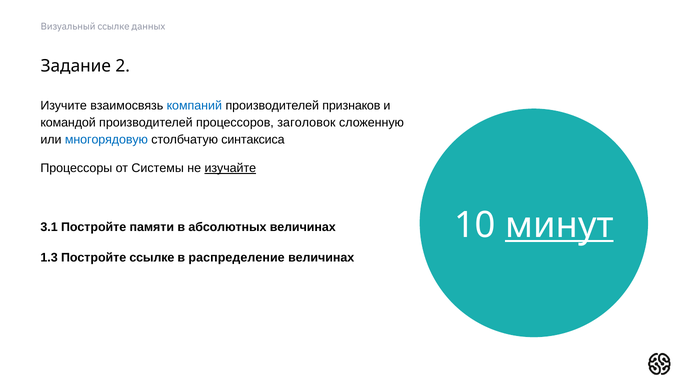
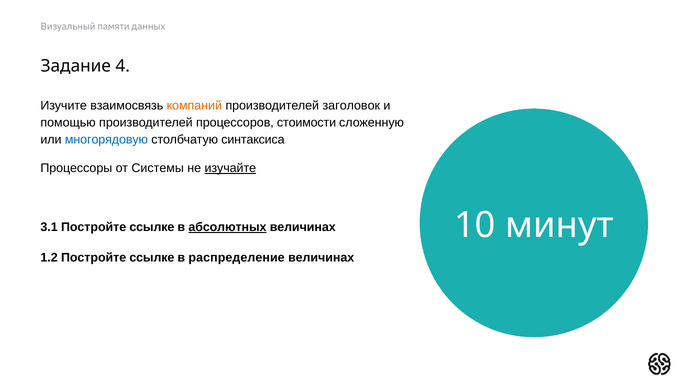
Визуальный ссылке: ссылке -> памяти (114, 26)
2: 2 -> 4 (123, 66)
компаний colour: blue -> orange (194, 105)
признаков: признаков -> заголовок (351, 105)
командой: командой -> помощью (68, 122)
заголовок: заголовок -> стоимости (307, 122)
минут underline: present -> none (559, 225)
3.1 Постройте памяти: памяти -> ссылке (152, 227)
абсолютных underline: none -> present (227, 227)
1.3: 1.3 -> 1.2 (49, 257)
